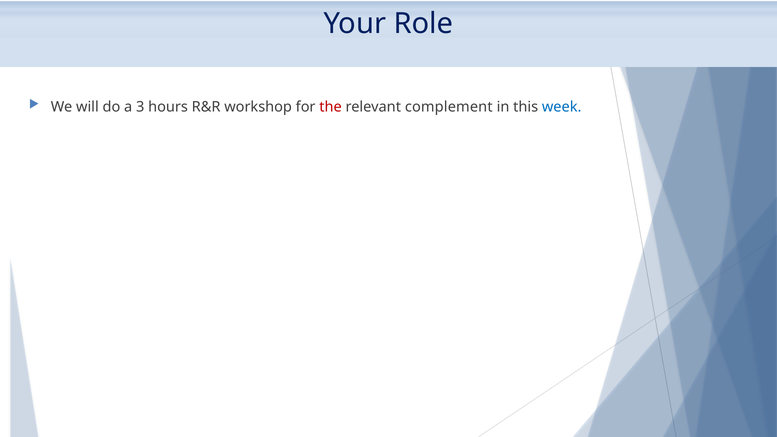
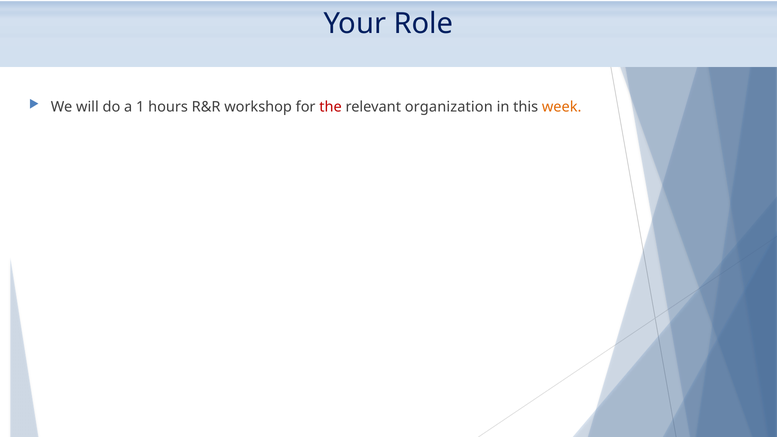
3: 3 -> 1 (140, 107)
complement: complement -> organization (449, 107)
week colour: blue -> orange (562, 107)
